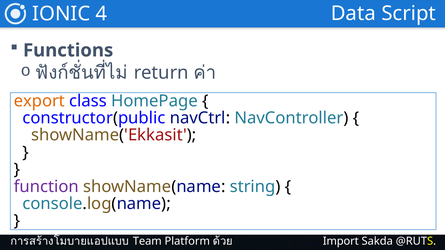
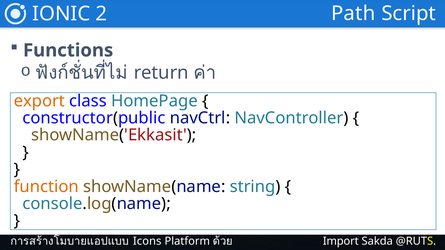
Data: Data -> Path (353, 14)
4: 4 -> 2 (101, 14)
function colour: purple -> orange (46, 187)
Team: Team -> Icons (147, 242)
